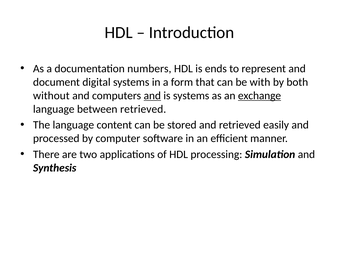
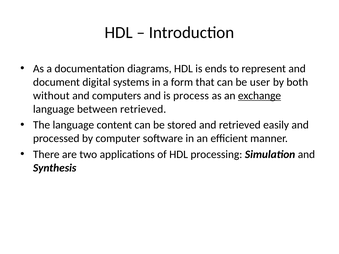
numbers: numbers -> diagrams (149, 69)
with: with -> user (260, 82)
and underline: present -> none (152, 96)
is systems: systems -> process (191, 96)
